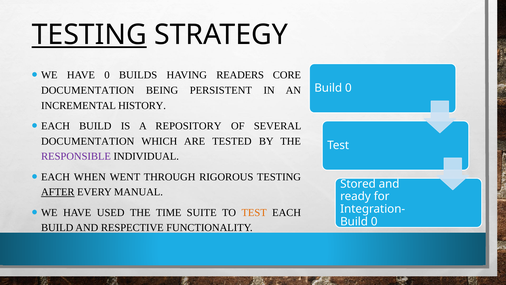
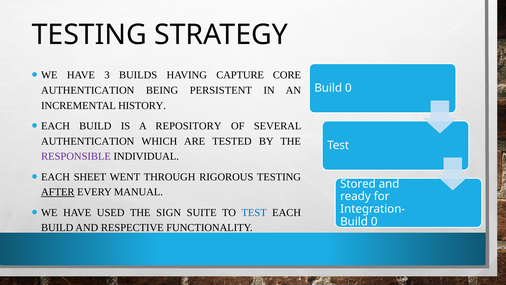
TESTING underline: present -> none (89, 35)
HAVE 0: 0 -> 3 (107, 75)
READERS: READERS -> CAPTURE (240, 75)
DOCUMENTATION: DOCUMENTATION -> AUTHENTICATION (88, 90)
DOCUMENTATION: DOCUMENTATION -> AUTHENTICATION (88, 141)
WHEN: WHEN -> SHEET (90, 177)
TIME: TIME -> SIGN (169, 212)
TEST colour: orange -> blue (254, 212)
